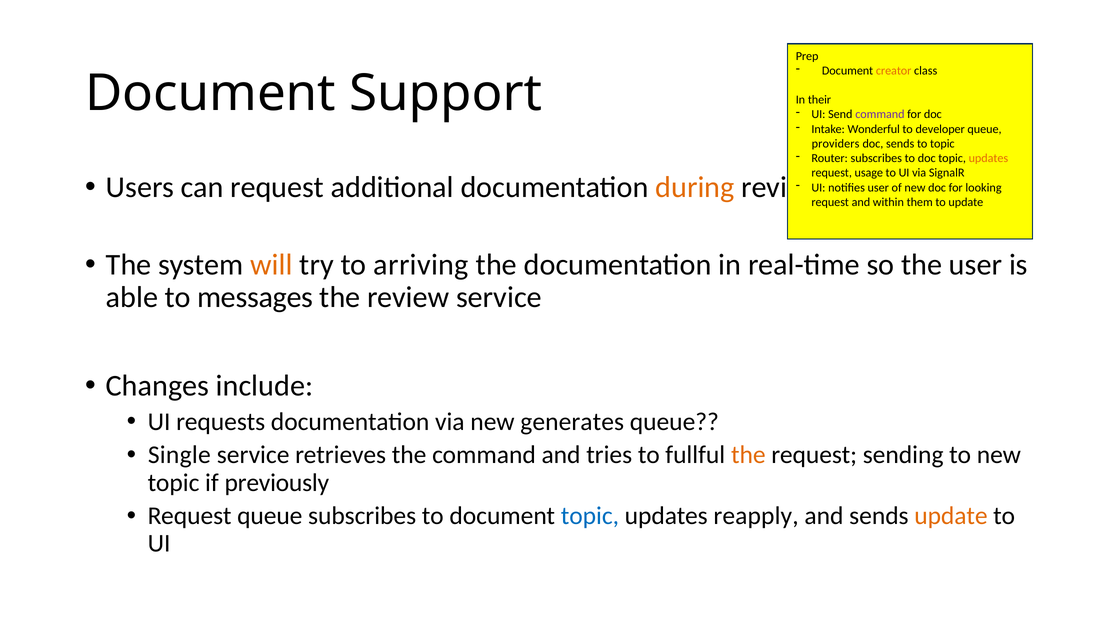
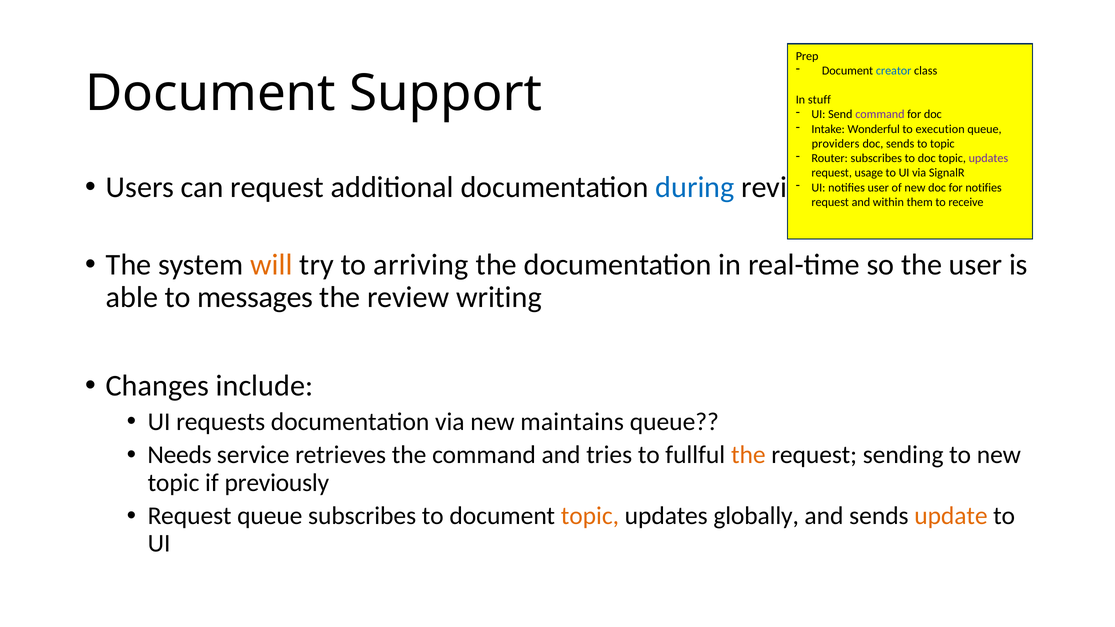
creator colour: orange -> blue (894, 71)
their: their -> stuff (819, 100)
developer: developer -> execution (940, 129)
updates colour: orange -> purple (988, 158)
during colour: orange -> blue (695, 187)
for looking: looking -> notifies (984, 188)
to update: update -> receive (966, 202)
review service: service -> writing (499, 297)
generates: generates -> maintains (572, 422)
Single: Single -> Needs (180, 455)
topic colour: blue -> orange (590, 516)
reapply: reapply -> globally (756, 516)
